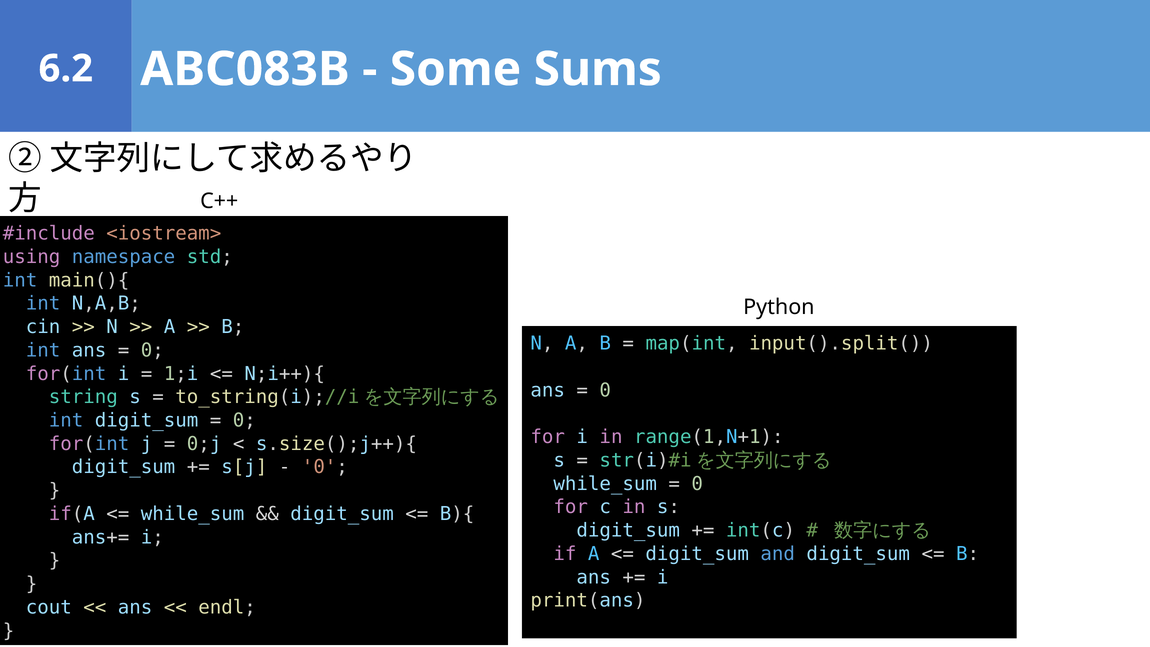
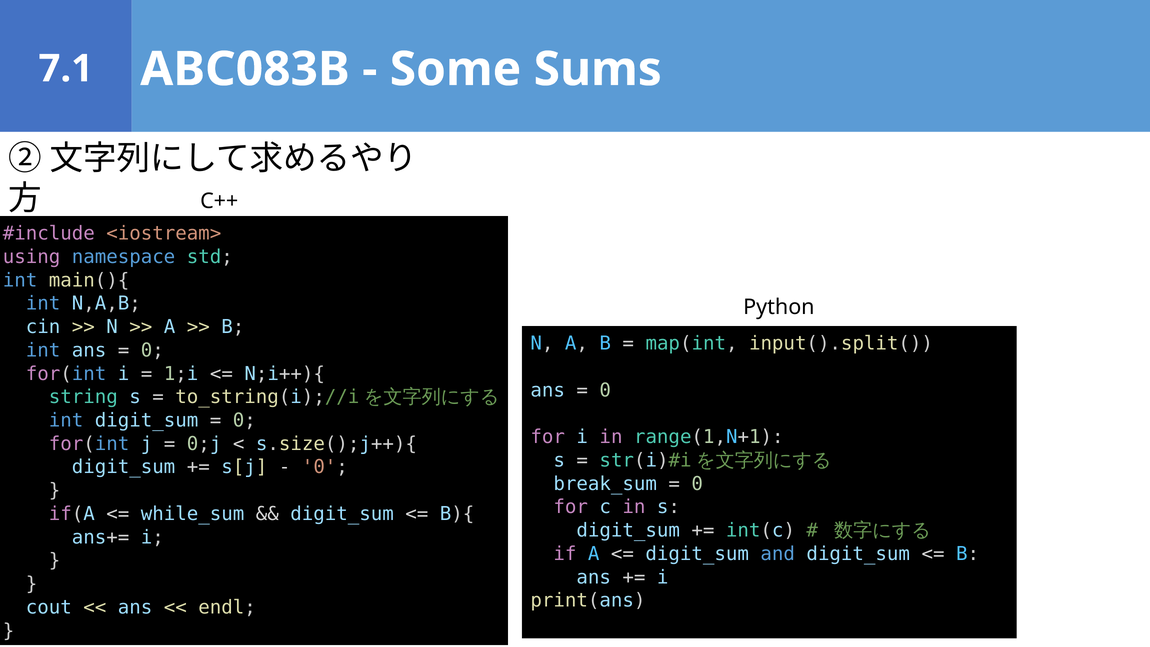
6.2: 6.2 -> 7.1 (66, 69)
while_sum: while_sum -> break_sum (605, 484)
